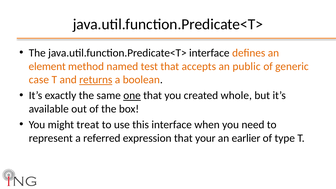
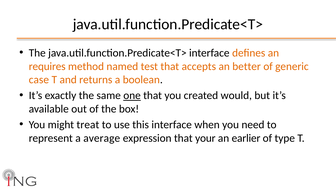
element: element -> requires (47, 66)
public: public -> better (247, 66)
returns underline: present -> none (96, 80)
whole: whole -> would (236, 95)
referred: referred -> average (102, 138)
